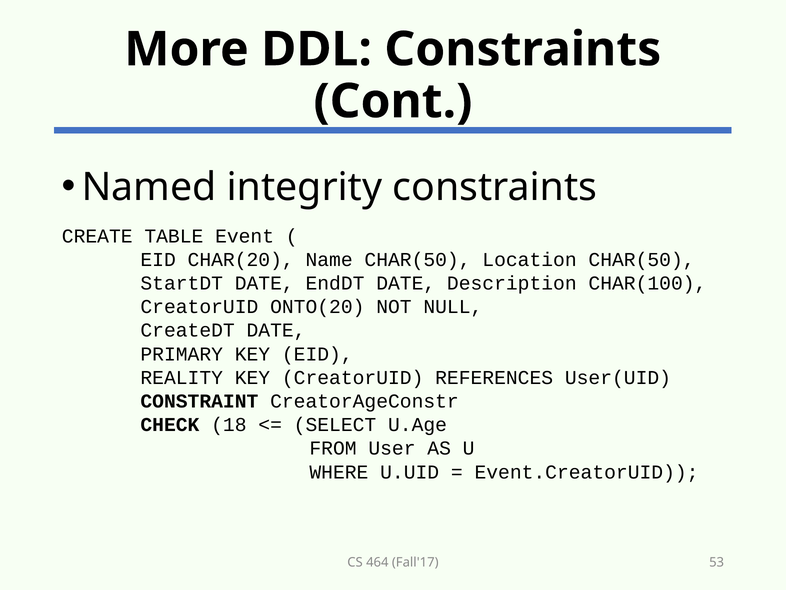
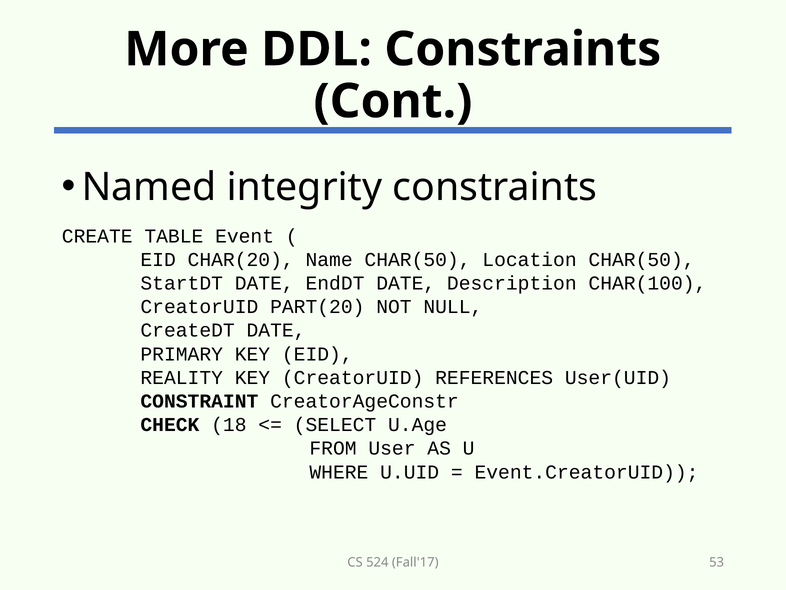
ONTO(20: ONTO(20 -> PART(20 (317, 307)
464: 464 -> 524 (377, 562)
